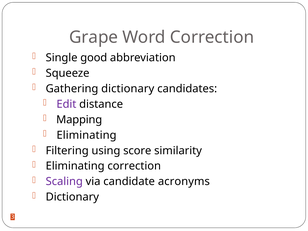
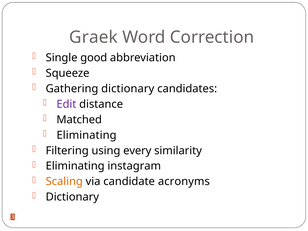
Grape: Grape -> Graek (93, 37)
Mapping: Mapping -> Matched (79, 120)
score: score -> every (137, 151)
Eliminating correction: correction -> instagram (134, 166)
Scaling colour: purple -> orange (64, 182)
